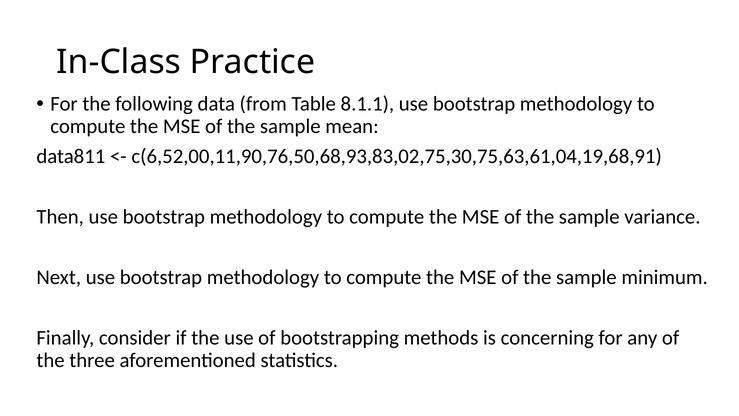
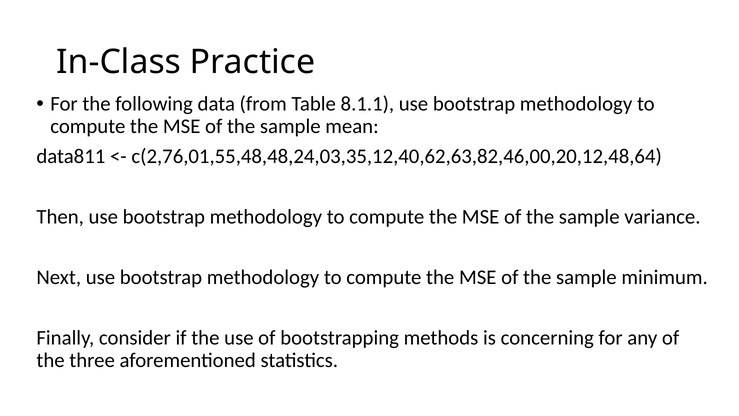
c(6,52,00,11,90,76,50,68,93,83,02,75,30,75,63,61,04,19,68,91: c(6,52,00,11,90,76,50,68,93,83,02,75,30,75,63,61,04,19,68,91 -> c(2,76,01,55,48,48,24,03,35,12,40,62,63,82,46,00,20,12,48,64 (397, 156)
